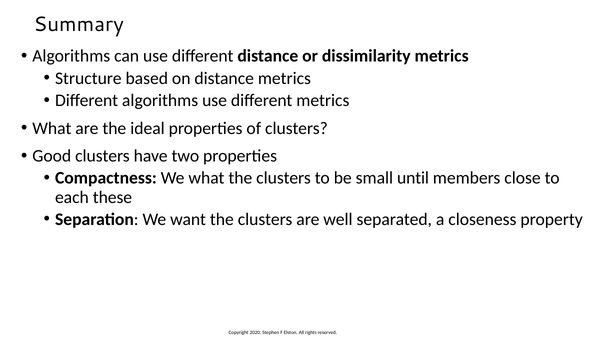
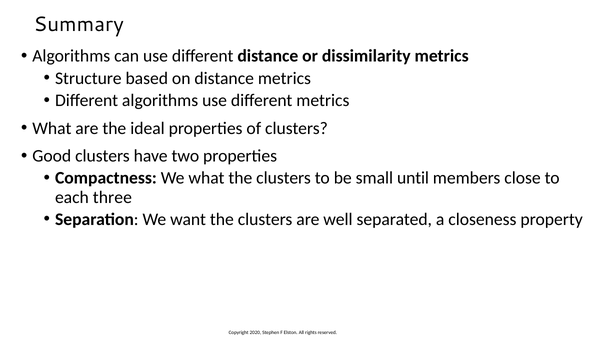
these: these -> three (112, 197)
